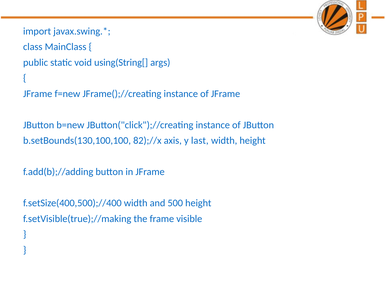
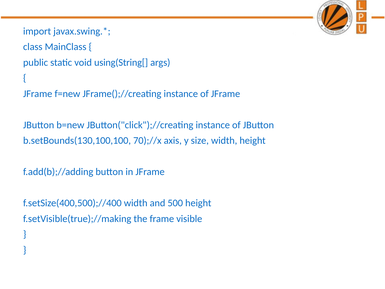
82);//x: 82);//x -> 70);//x (147, 140)
last: last -> size (200, 140)
